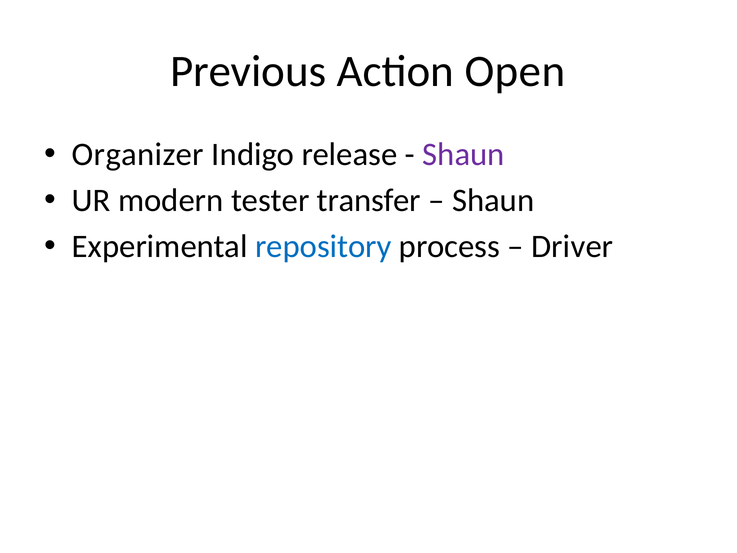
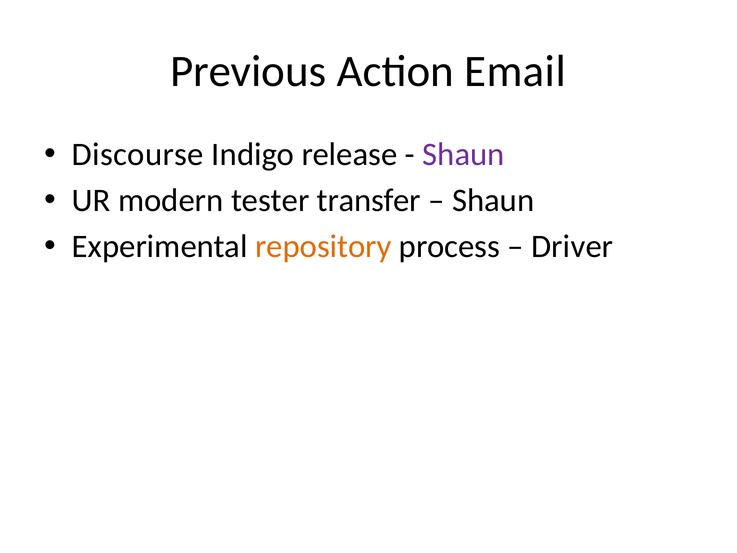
Open: Open -> Email (515, 71)
Organizer: Organizer -> Discourse (138, 155)
repository colour: blue -> orange (323, 246)
